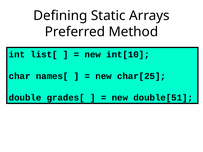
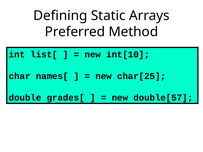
double[51: double[51 -> double[57 (163, 98)
